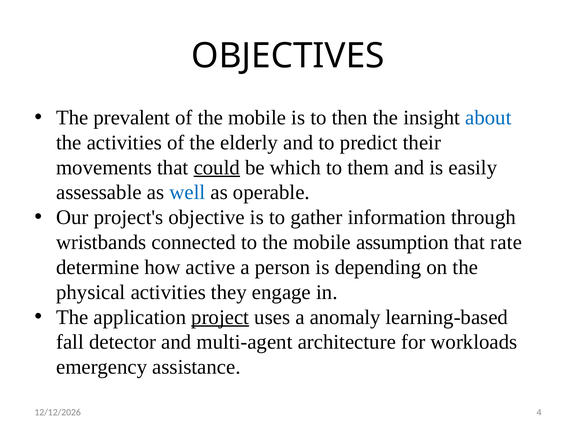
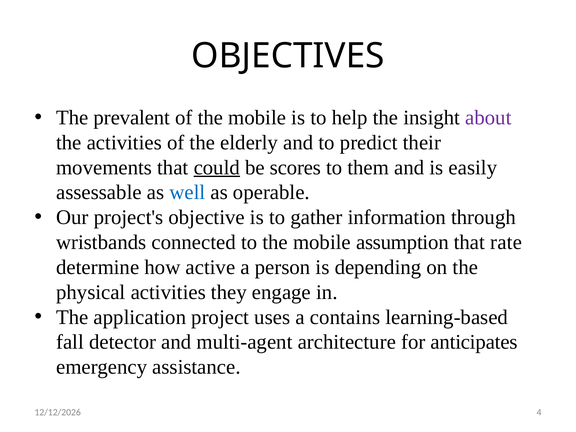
then: then -> help (350, 118)
about colour: blue -> purple (488, 118)
which: which -> scores (295, 168)
project underline: present -> none (220, 317)
anomaly: anomaly -> contains (345, 317)
workloads: workloads -> anticipates (474, 342)
